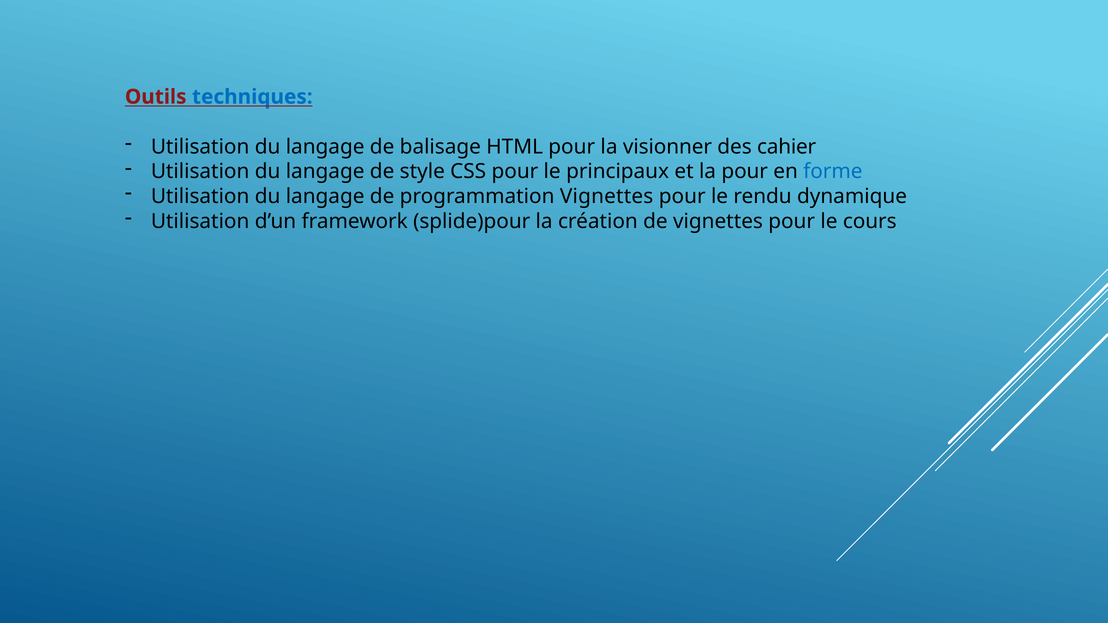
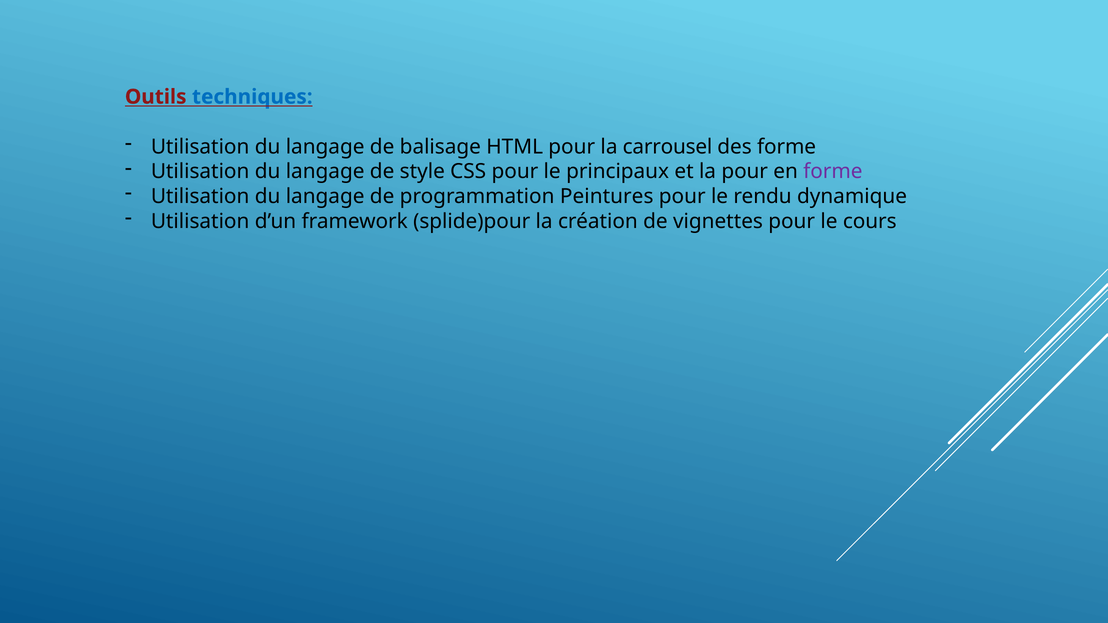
visionner: visionner -> carrousel (668, 147)
des cahier: cahier -> forme (787, 147)
forme colour: blue -> purple (833, 172)
programmation Vignettes: Vignettes -> Peintures (607, 197)
